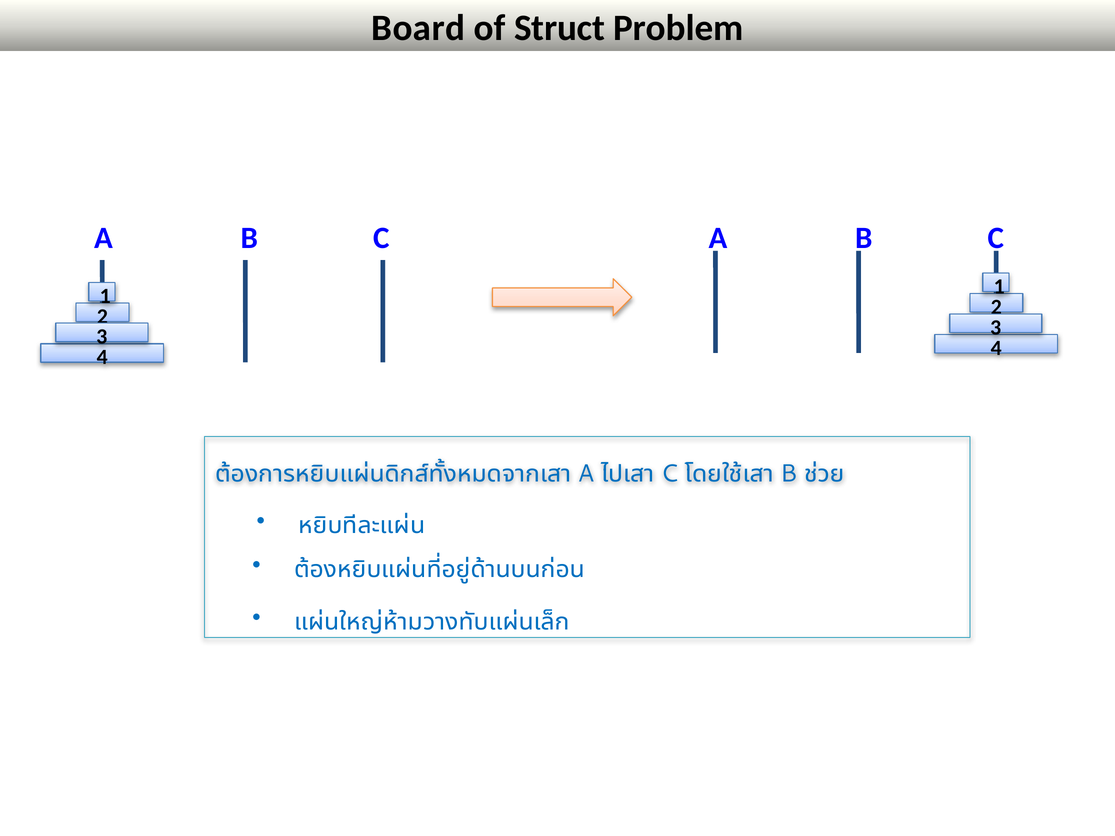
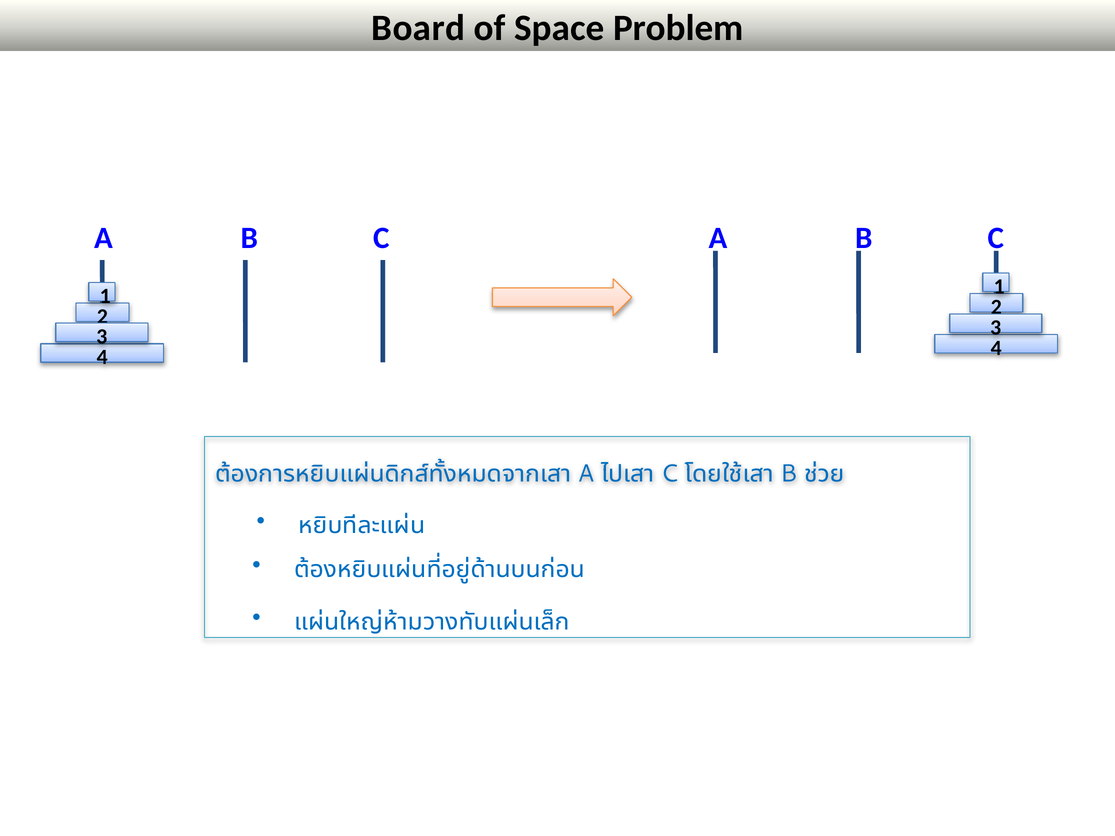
Struct: Struct -> Space (559, 28)
